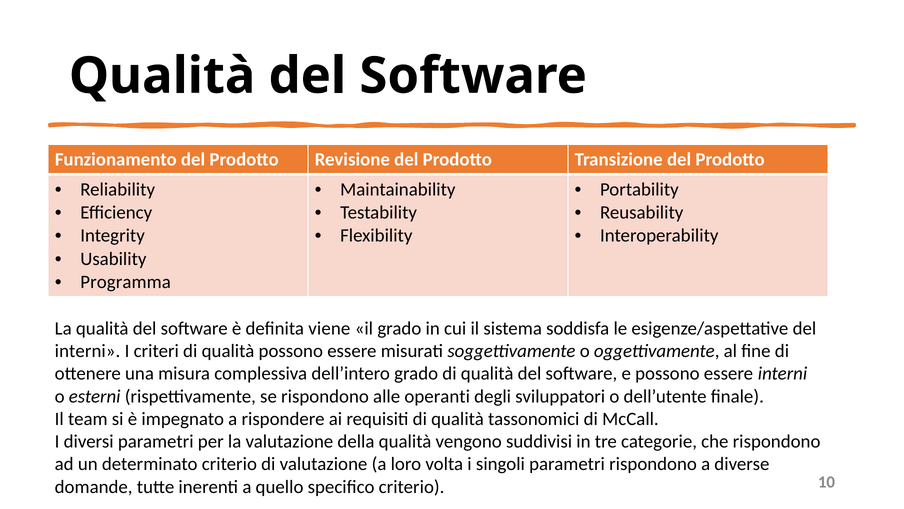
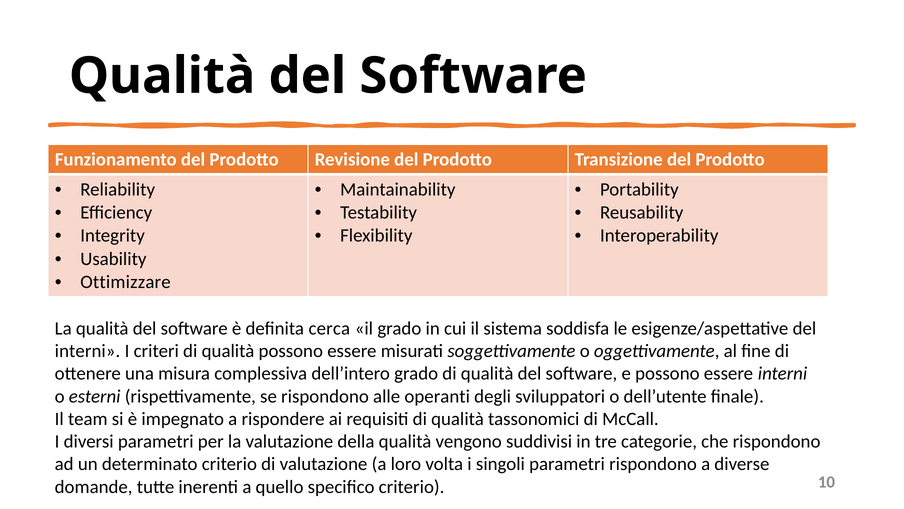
Programma: Programma -> Ottimizzare (126, 282)
viene: viene -> cerca (329, 328)
